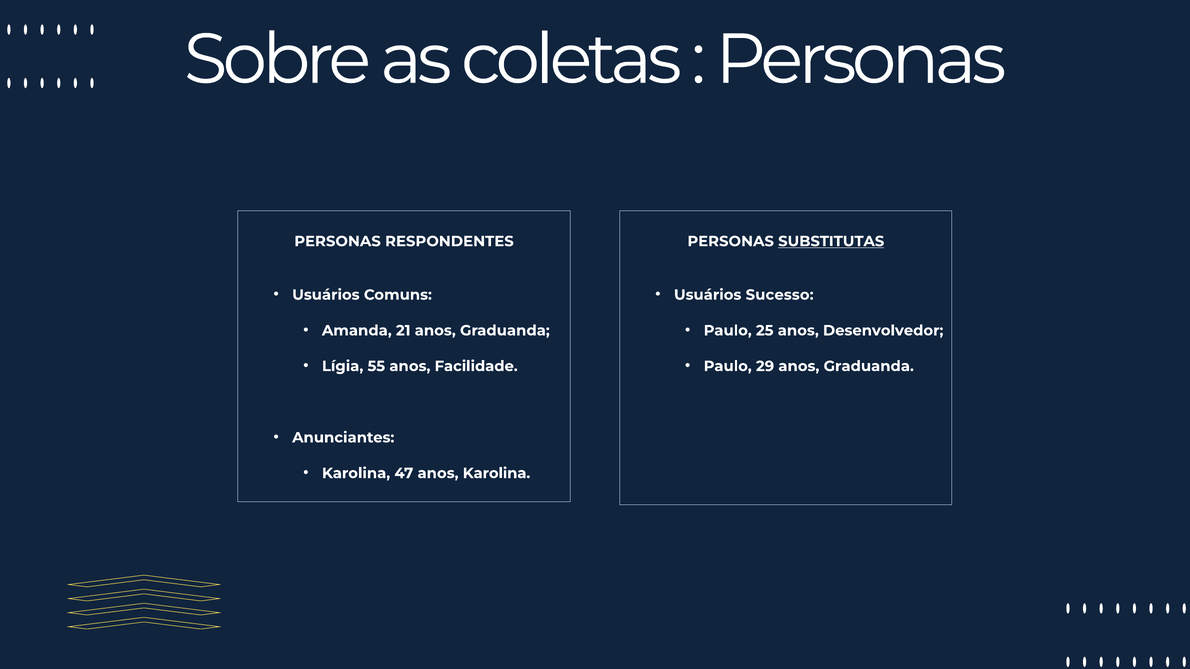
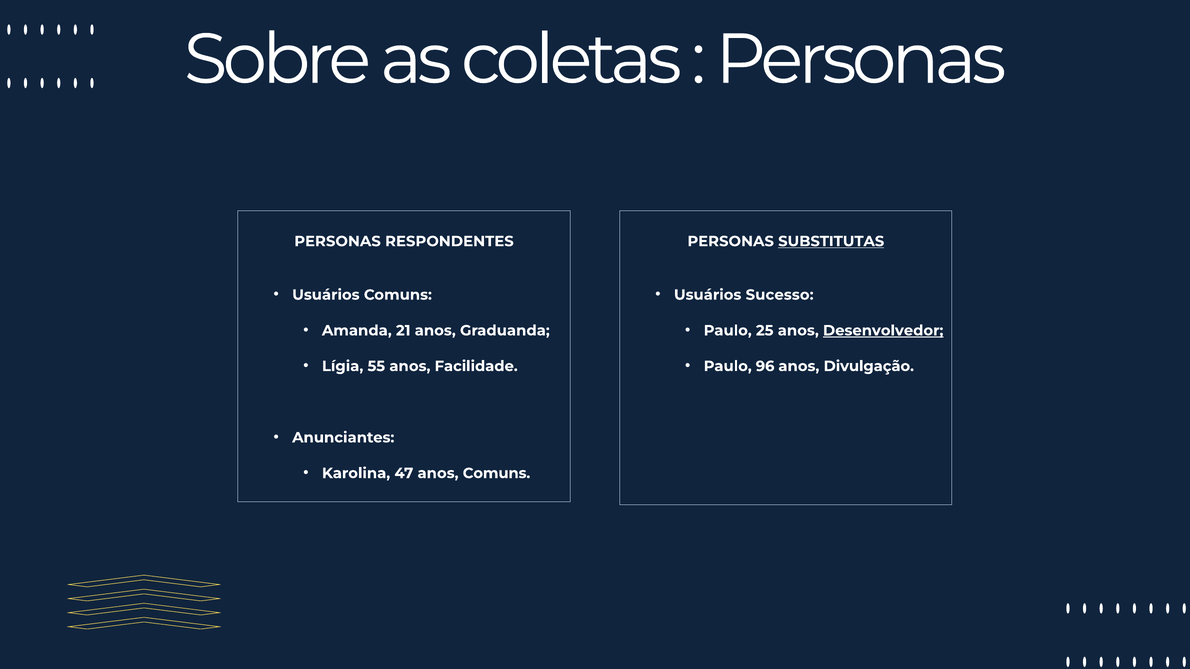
Desenvolvedor underline: none -> present (883, 331)
29: 29 -> 96 (765, 366)
Graduanda: Graduanda -> Divulgação (869, 366)
anos Karolina: Karolina -> Comuns (496, 474)
